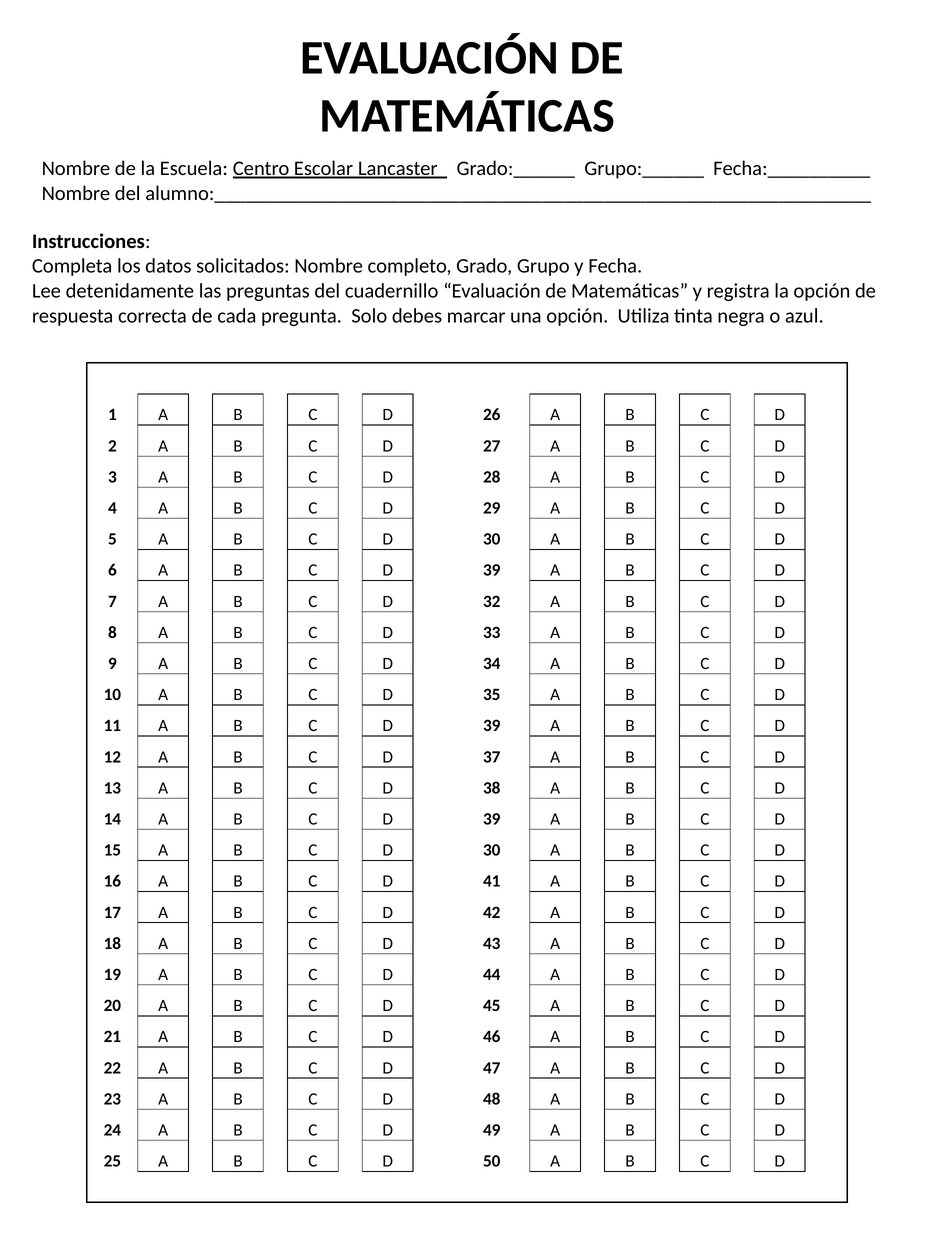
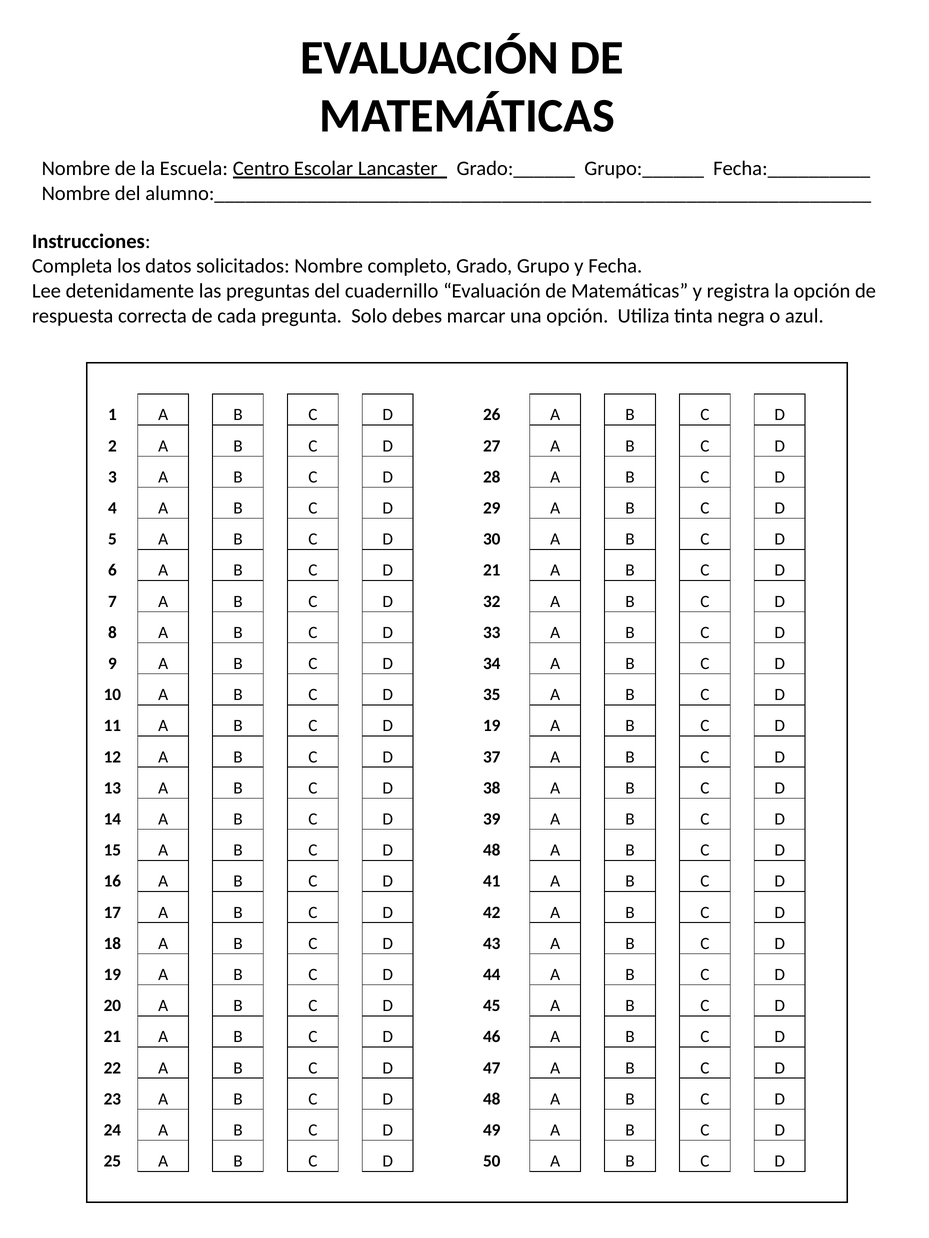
39: 39 -> 21 (492, 571)
39: 39 -> 19 (492, 726)
30: 30 -> 48 (492, 851)
